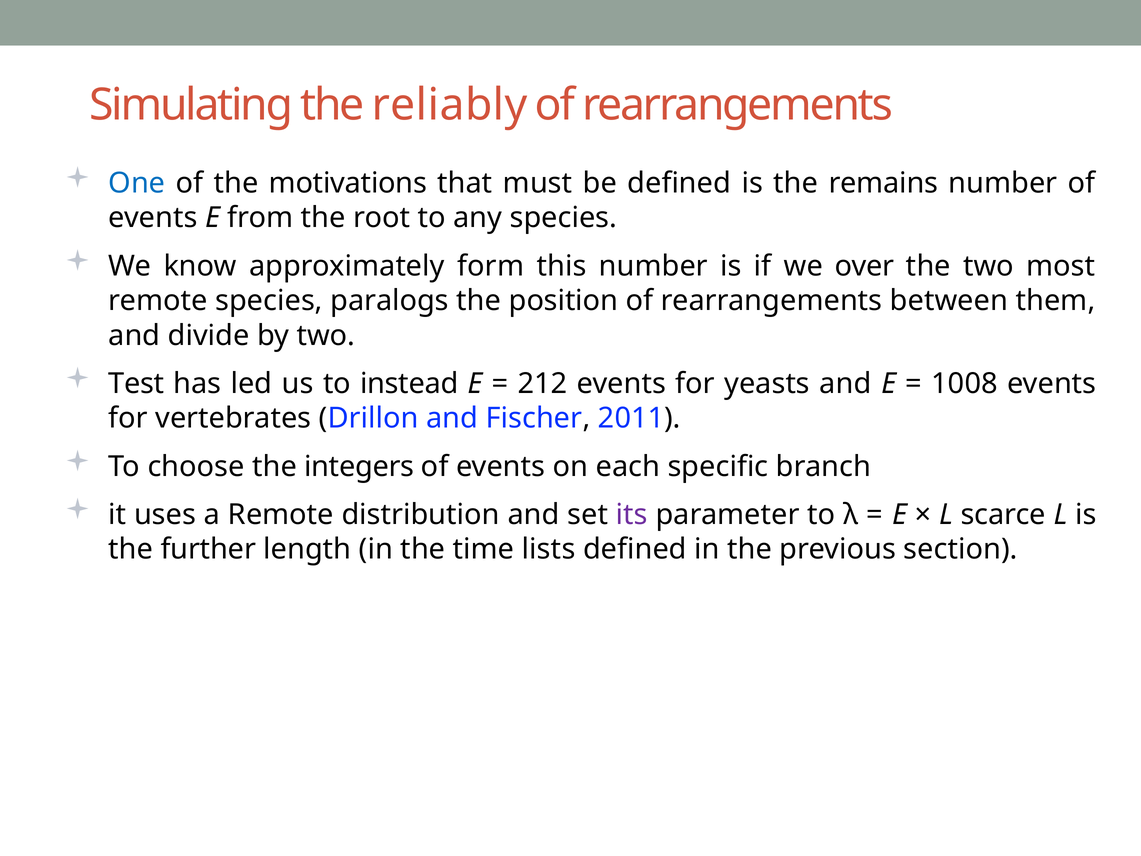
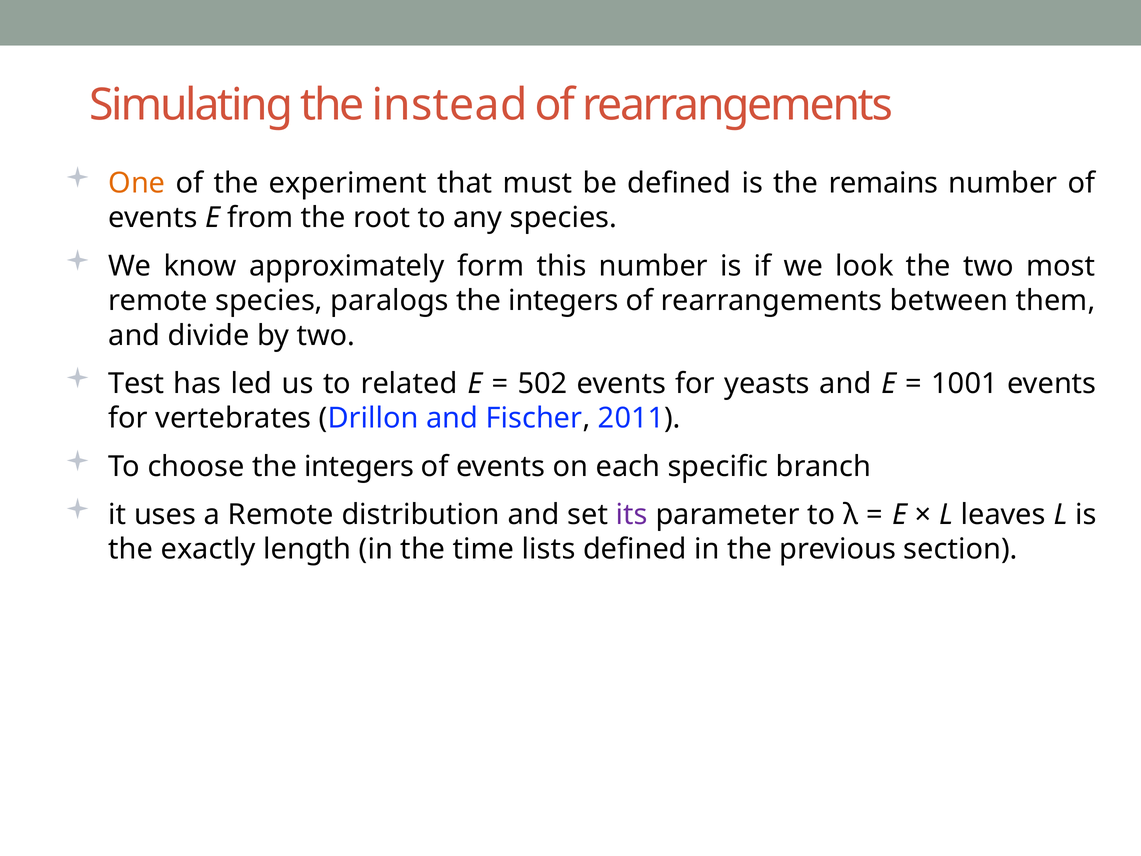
reliably: reliably -> instead (450, 105)
One colour: blue -> orange (137, 183)
motivations: motivations -> experiment (348, 183)
over: over -> look (864, 266)
position: position -> integers (564, 301)
instead: instead -> related (409, 384)
212: 212 -> 502 (543, 384)
1008: 1008 -> 1001 (965, 384)
scarce: scarce -> leaves (1003, 514)
further: further -> exactly (208, 549)
